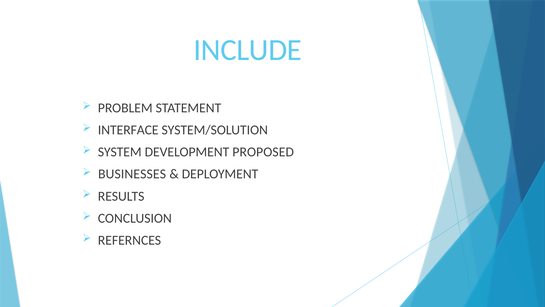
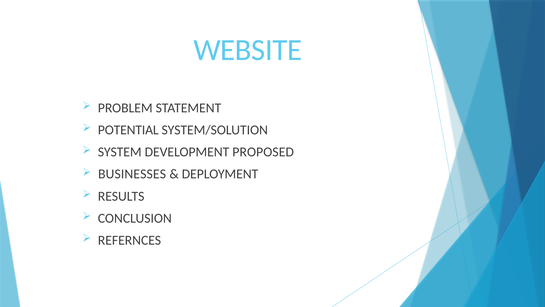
INCLUDE: INCLUDE -> WEBSITE (248, 50)
INTERFACE: INTERFACE -> POTENTIAL (128, 130)
